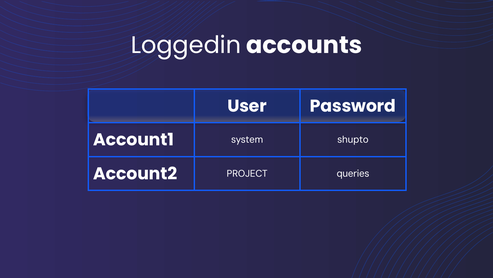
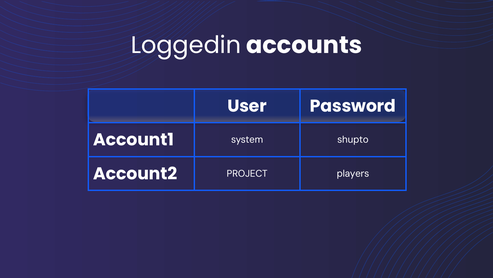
queries: queries -> players (353, 173)
